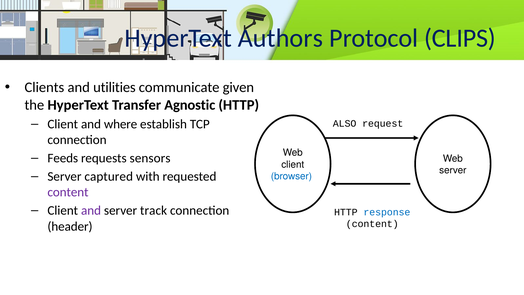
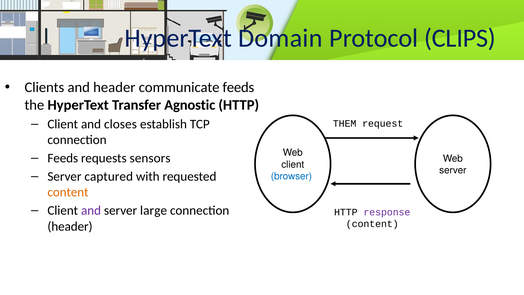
Authors: Authors -> Domain (280, 38)
and utilities: utilities -> header (114, 87)
communicate given: given -> feeds (238, 87)
where: where -> closes (120, 124)
ALSO: ALSO -> THEM (345, 124)
content colour: purple -> orange (68, 192)
track: track -> large (154, 210)
response colour: blue -> purple (387, 212)
